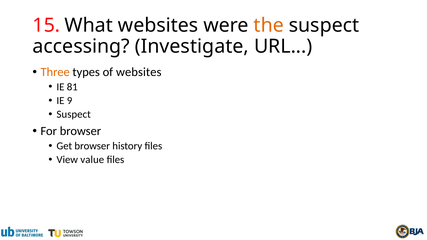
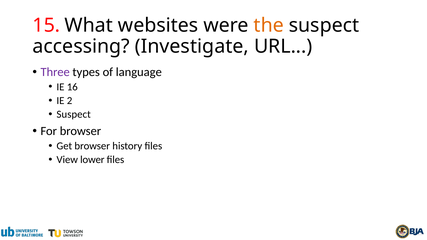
Three colour: orange -> purple (55, 72)
of websites: websites -> language (139, 72)
81: 81 -> 16 (72, 87)
9: 9 -> 2 (70, 101)
value: value -> lower (92, 160)
